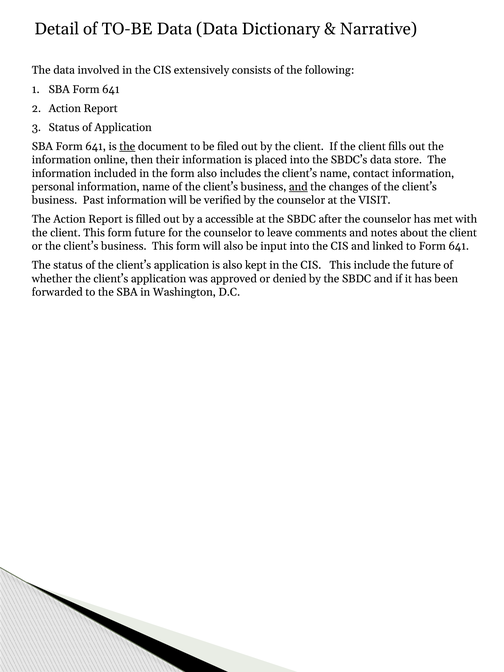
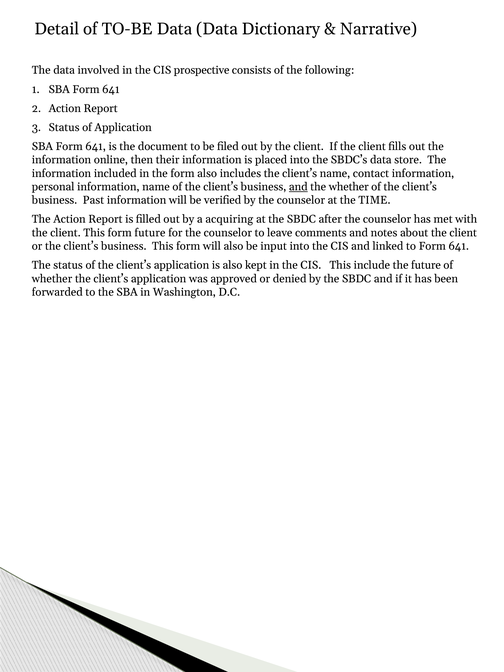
extensively: extensively -> prospective (202, 70)
the underline: present -> none (127, 146)
the changes: changes -> whether (349, 187)
VISIT: VISIT -> TIME (374, 200)
accessible: accessible -> acquiring (229, 219)
